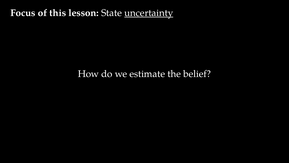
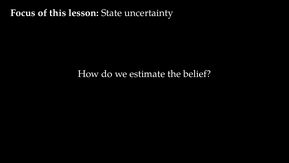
uncertainty underline: present -> none (149, 13)
